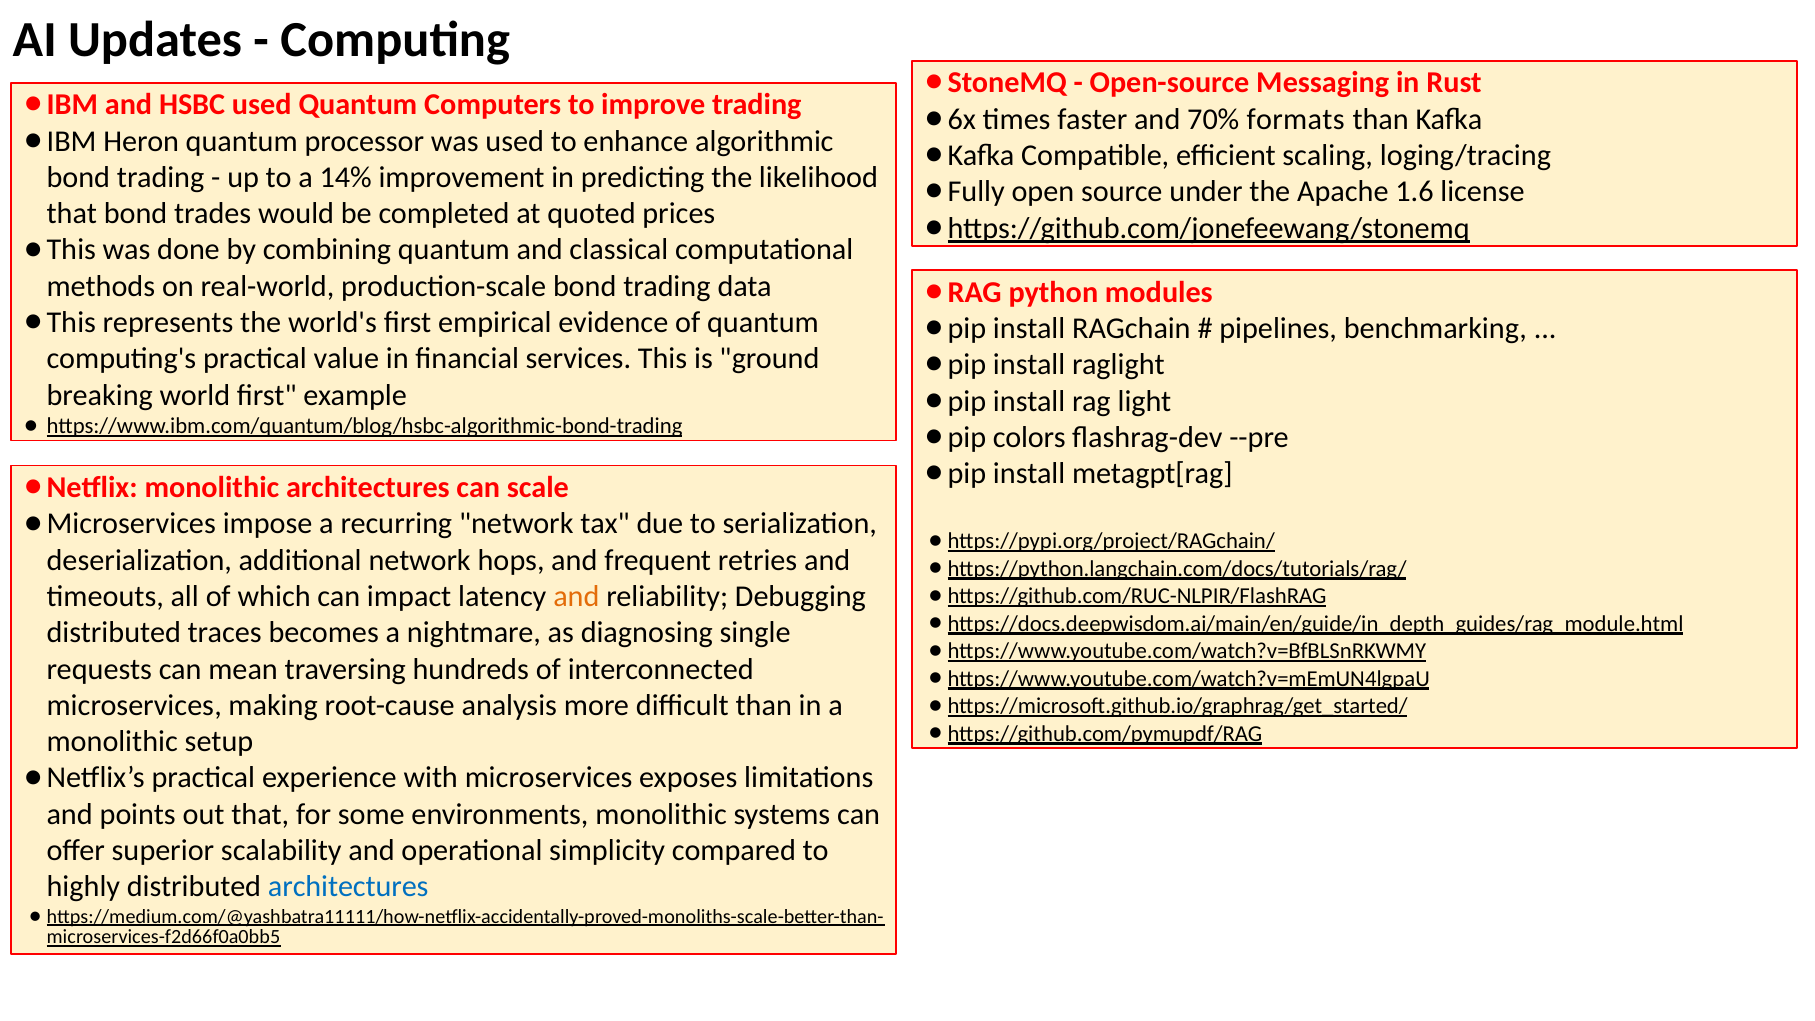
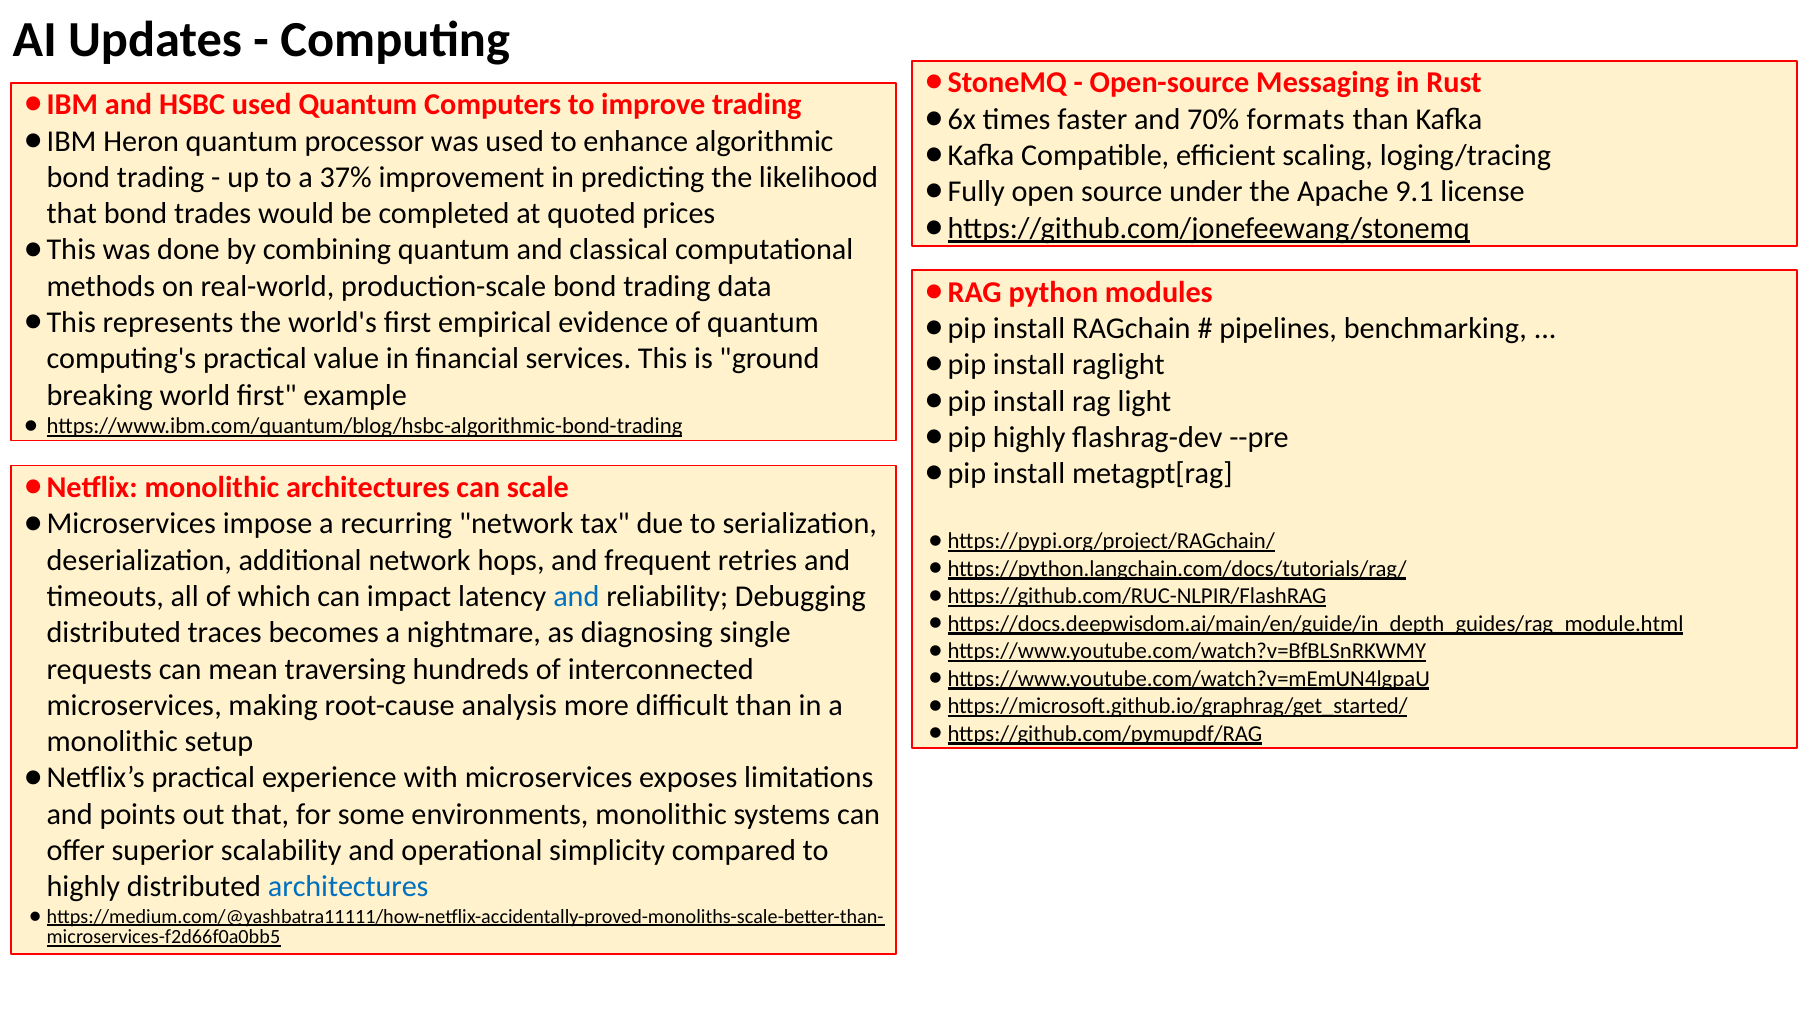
14%: 14% -> 37% (346, 177)
1.6: 1.6 -> 9.1 (1414, 192)
colors: colors -> highly (1029, 437)
and colour: orange -> blue (576, 596)
